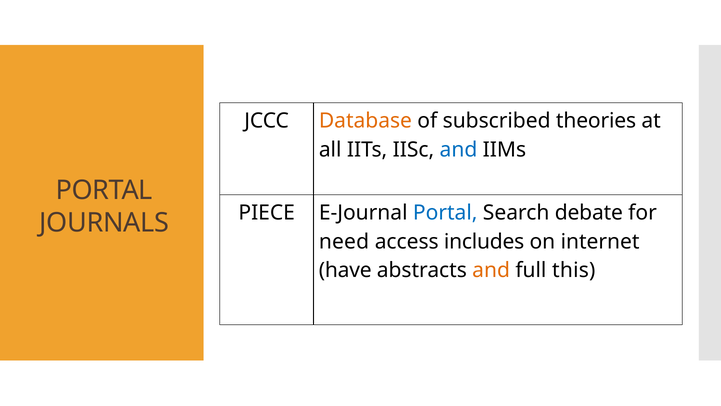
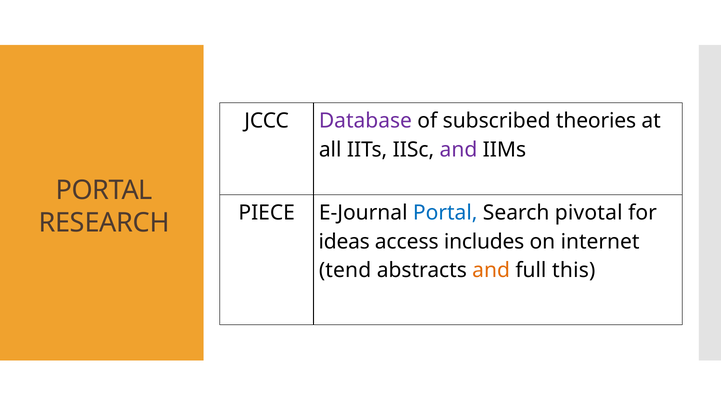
Database colour: orange -> purple (365, 121)
and colour: blue -> purple (458, 149)
debate: debate -> pivotal (589, 213)
JOURNALS: JOURNALS -> RESEARCH (104, 222)
need: need -> ideas (344, 241)
have: have -> tend (345, 270)
